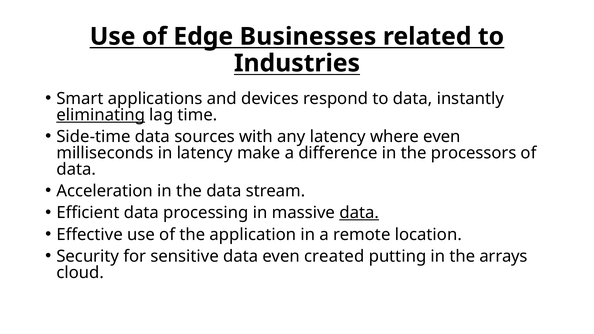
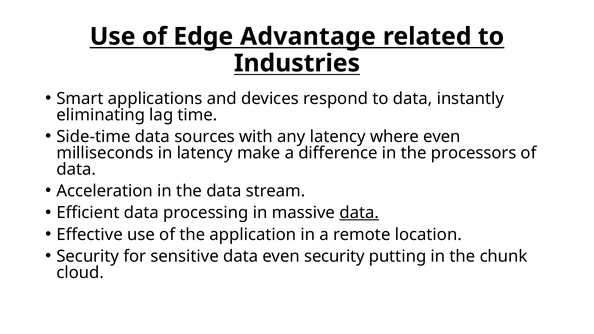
Businesses: Businesses -> Advantage (308, 37)
eliminating underline: present -> none (101, 115)
even created: created -> security (334, 257)
arrays: arrays -> chunk (503, 257)
